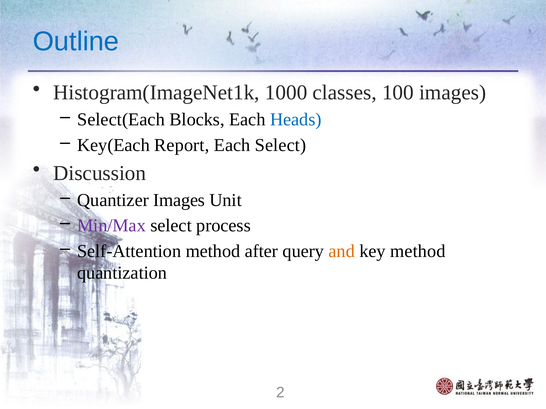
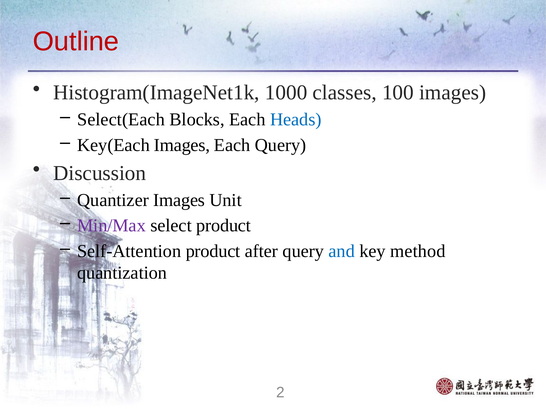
Outline colour: blue -> red (76, 42)
Key(Each Report: Report -> Images (182, 145)
Each Select: Select -> Query (281, 145)
select process: process -> product (224, 226)
Self-Attention method: method -> product (213, 251)
and colour: orange -> blue (342, 251)
